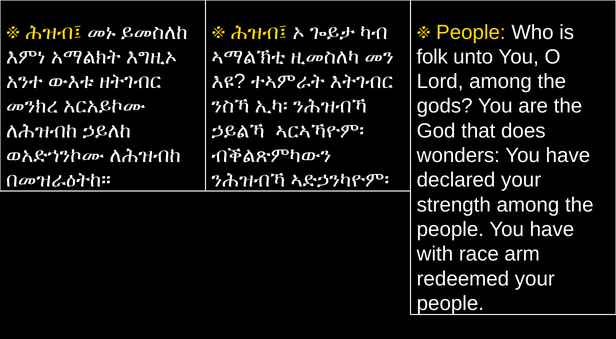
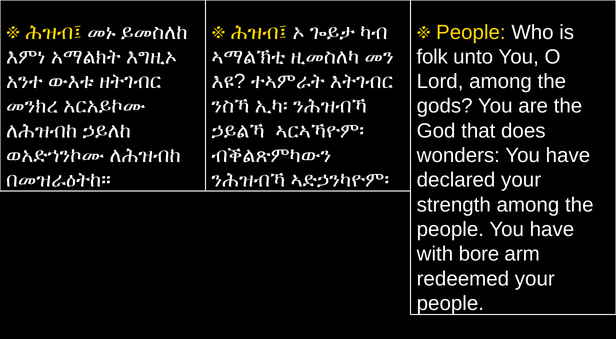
race: race -> bore (479, 254)
